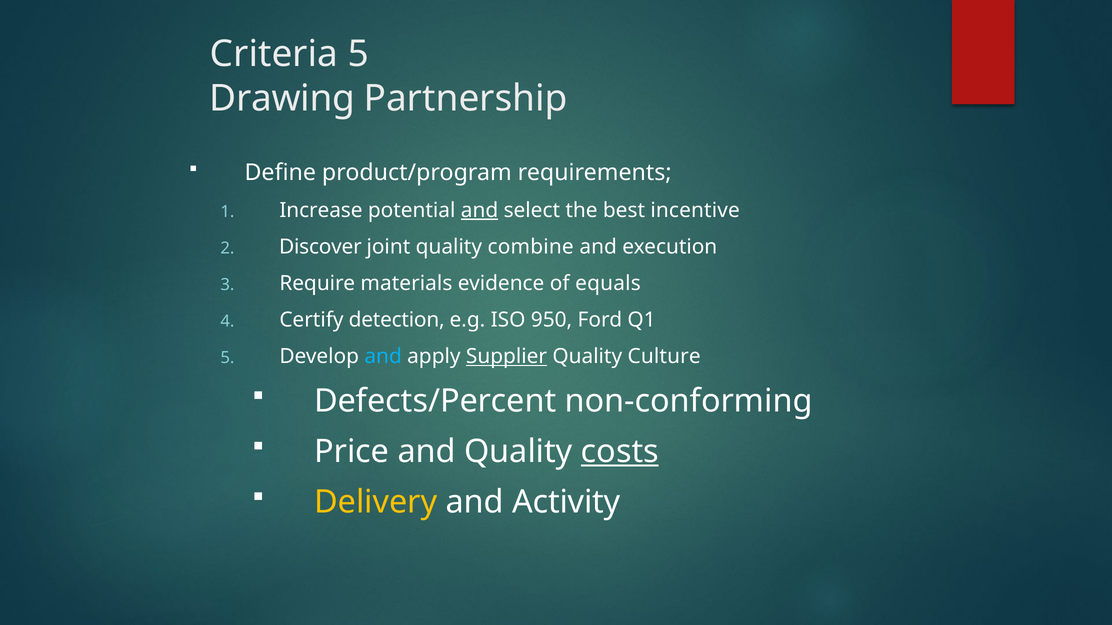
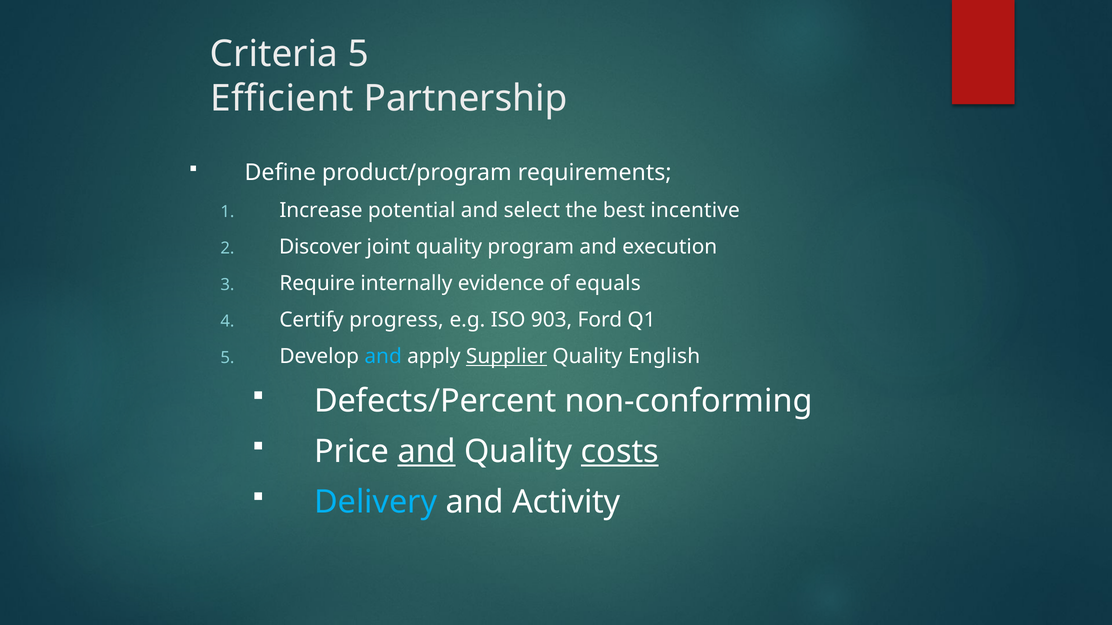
Drawing: Drawing -> Efficient (282, 99)
and underline: present -> none (480, 210)
combine: combine -> program (531, 247)
materials: materials -> internally (406, 284)
detection: detection -> progress (396, 320)
950: 950 -> 903 (552, 320)
Culture: Culture -> English (664, 357)
and underline: none -> present (427, 452)
Delivery colour: yellow -> light blue (376, 502)
